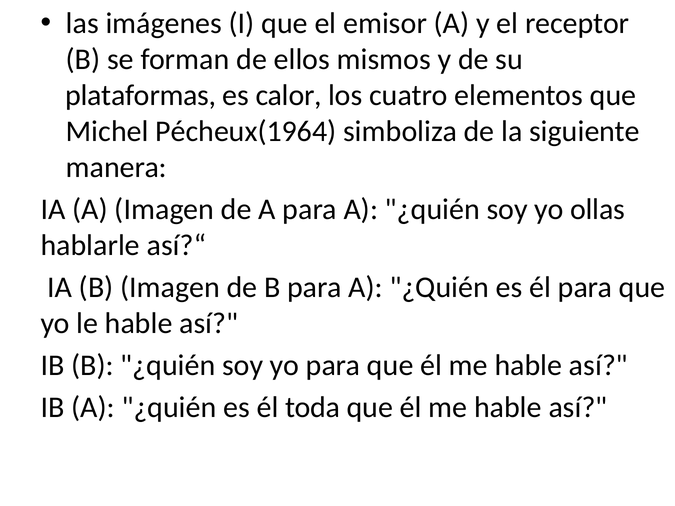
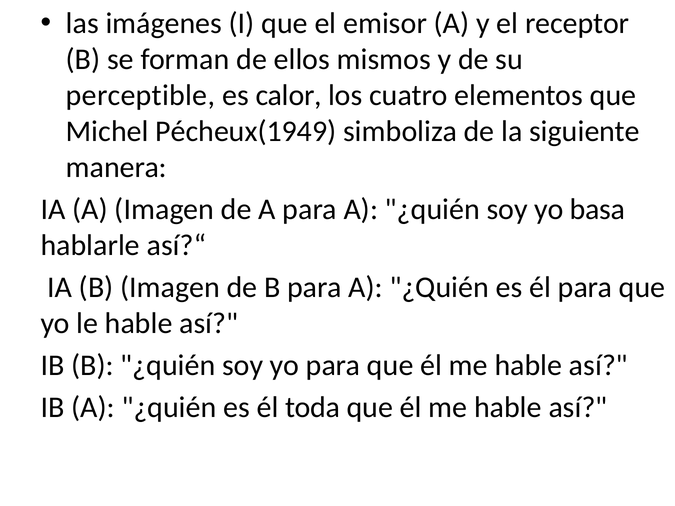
plataformas: plataformas -> perceptible (140, 95)
Pécheux(1964: Pécheux(1964 -> Pécheux(1949 (246, 132)
ollas: ollas -> basa (598, 210)
